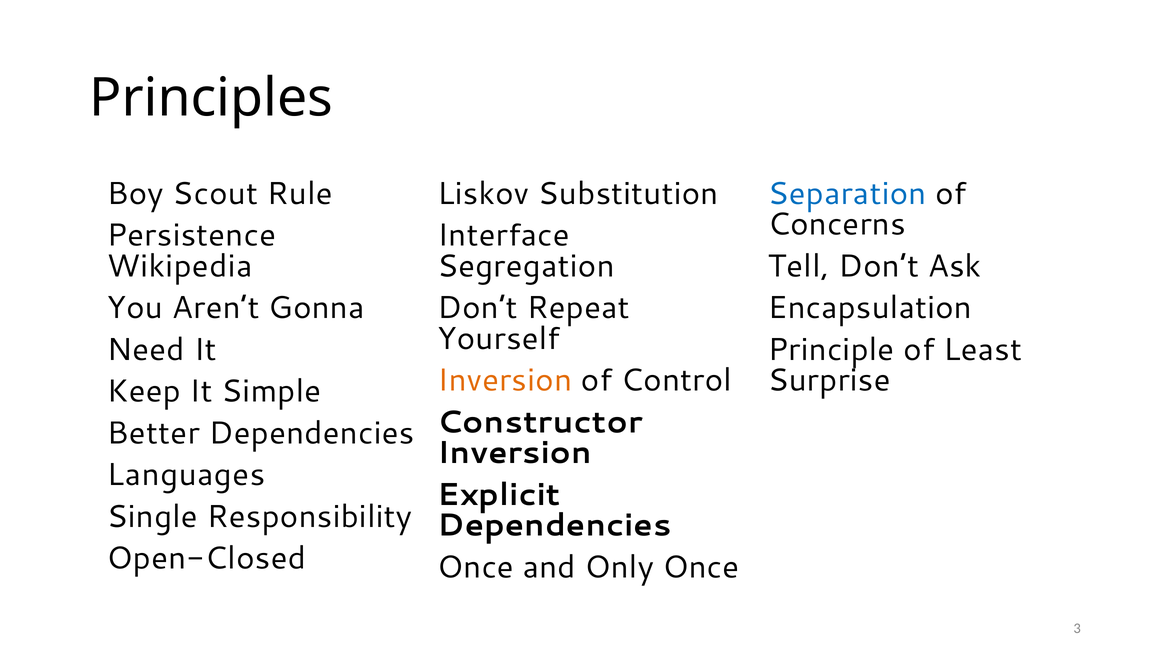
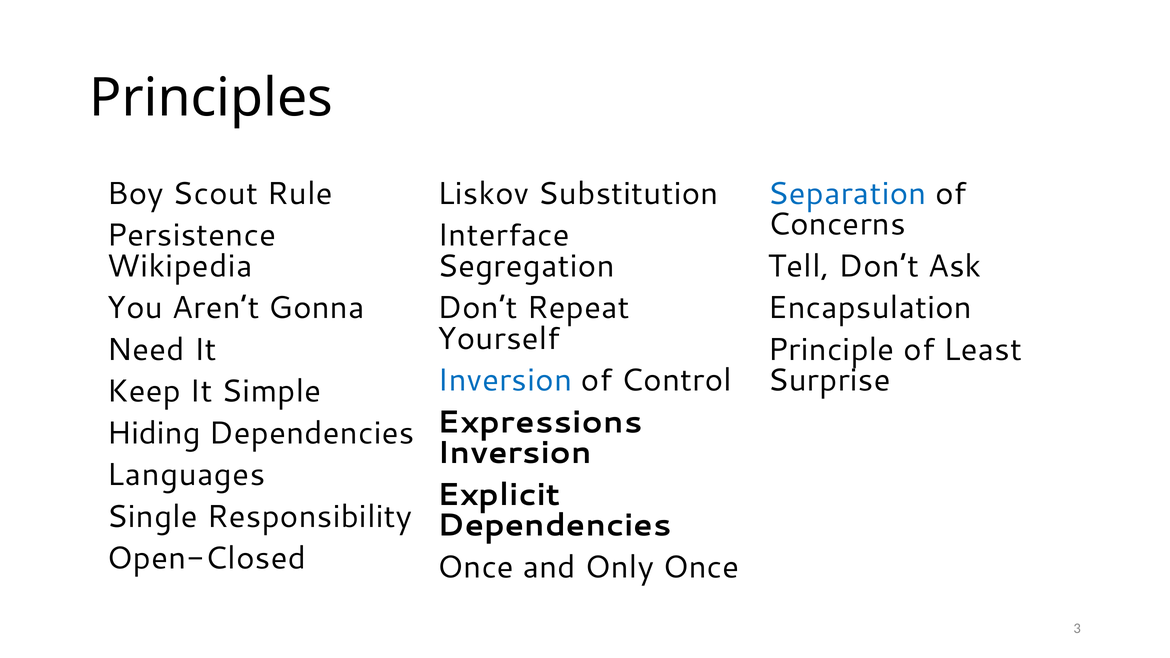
Inversion colour: orange -> blue (505, 381)
Constructor: Constructor -> Expressions (540, 422)
Better: Better -> Hiding (154, 433)
